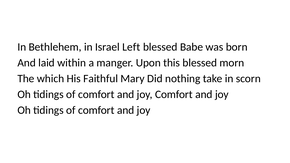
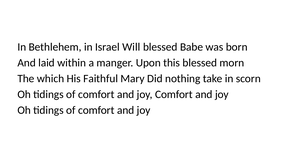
Left: Left -> Will (131, 47)
